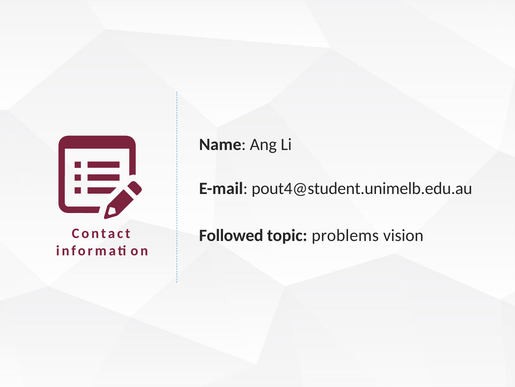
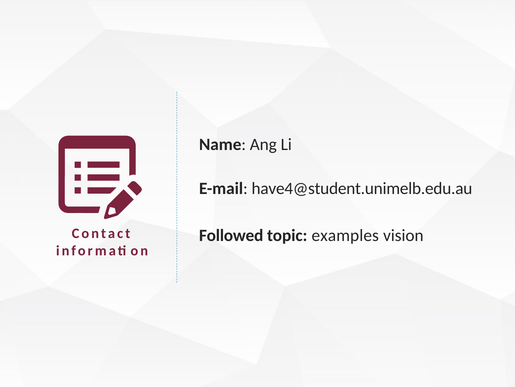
pout4@student.unimelb.edu.au: pout4@student.unimelb.edu.au -> have4@student.unimelb.edu.au (362, 188)
problems: problems -> examples (345, 235)
